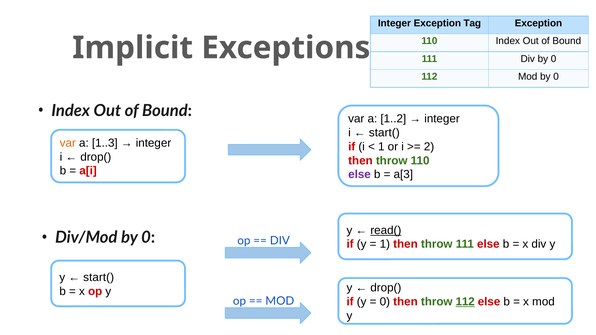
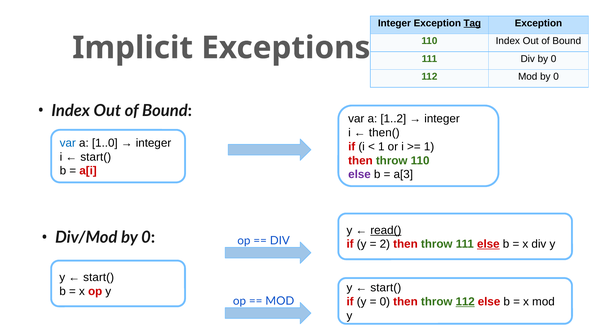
Tag underline: none -> present (472, 23)
start(: start( -> then( (384, 133)
var colour: orange -> blue (68, 143)
1..3: 1..3 -> 1..0 (105, 143)
2: 2 -> 1 (429, 147)
drop(: drop( -> start( (96, 157)
1: 1 -> 2 (385, 244)
else underline: none -> present (488, 244)
drop(: drop( -> start( (386, 288)
